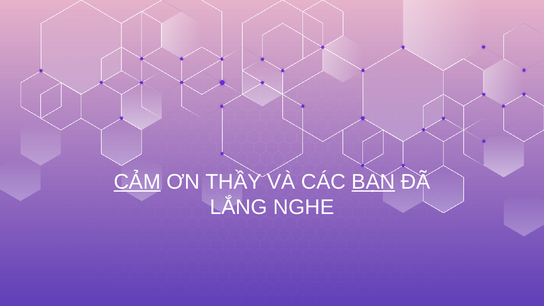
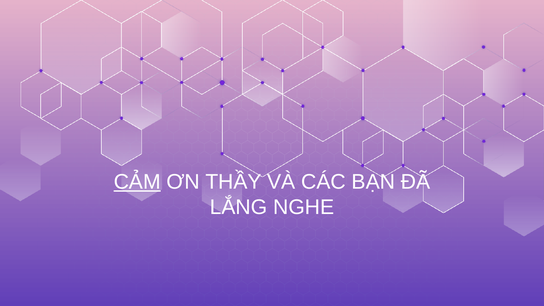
BẠN underline: present -> none (373, 182)
